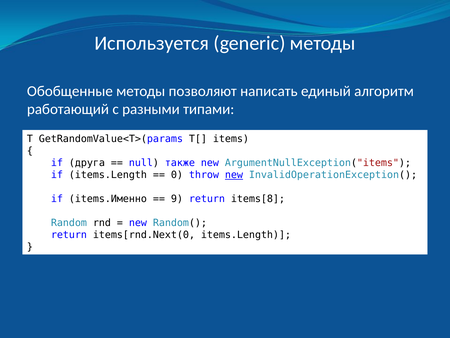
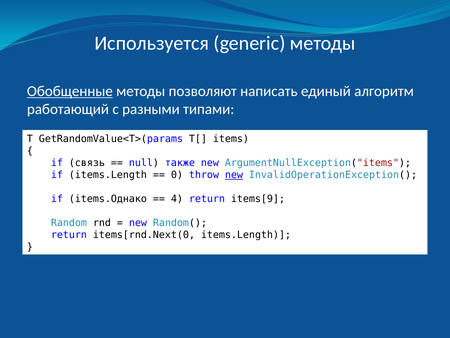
Обобщенные underline: none -> present (70, 91)
друга: друга -> связь (87, 163)
items.Именно: items.Именно -> items.Однако (108, 199)
9: 9 -> 4 (177, 199)
items[8: items[8 -> items[9 (258, 199)
